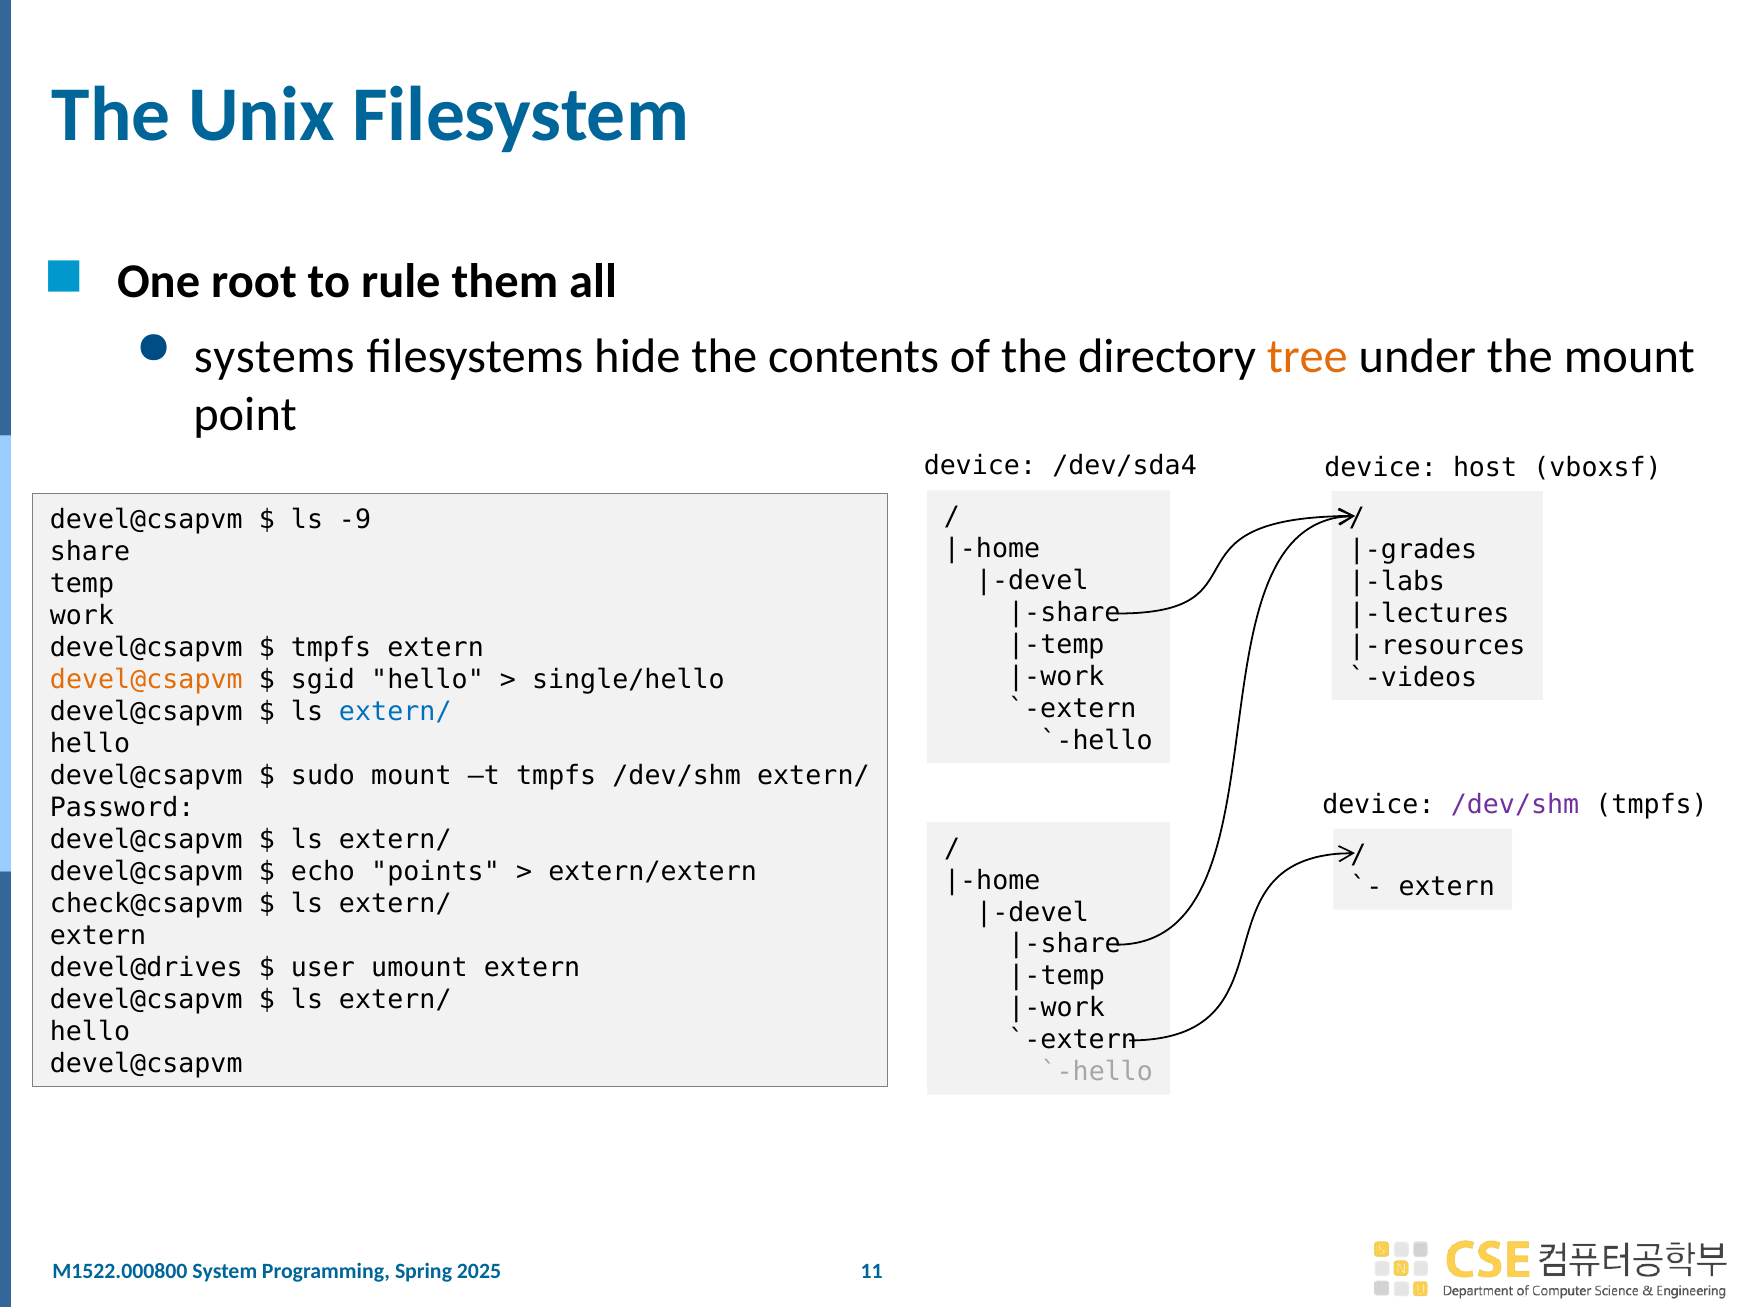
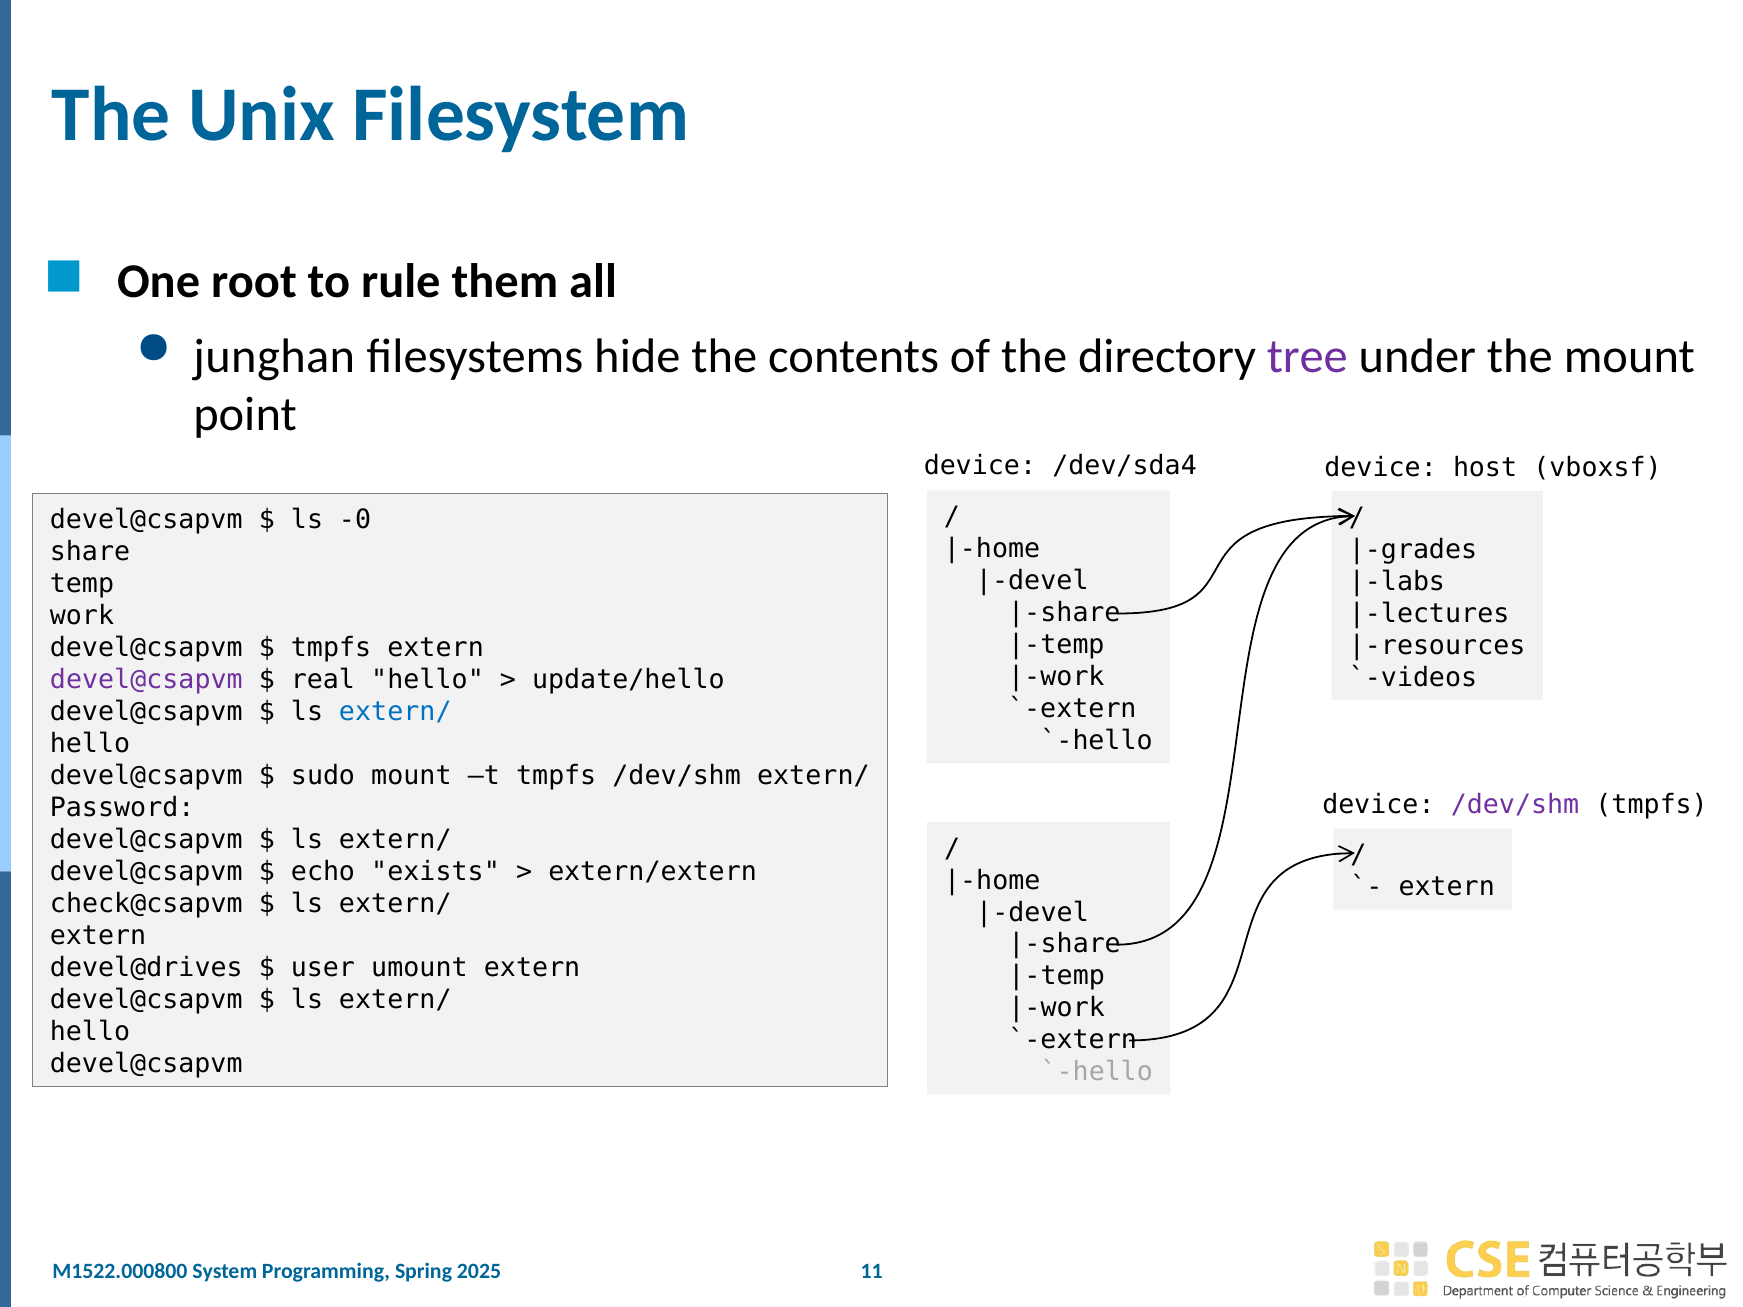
systems: systems -> junghan (274, 356)
tree colour: orange -> purple (1307, 356)
-9: -9 -> -0 (355, 520)
devel@csapvm colour: orange -> purple (146, 680)
sgid: sgid -> real (323, 680)
single/hello: single/hello -> update/hello (628, 680)
points: points -> exists (436, 872)
